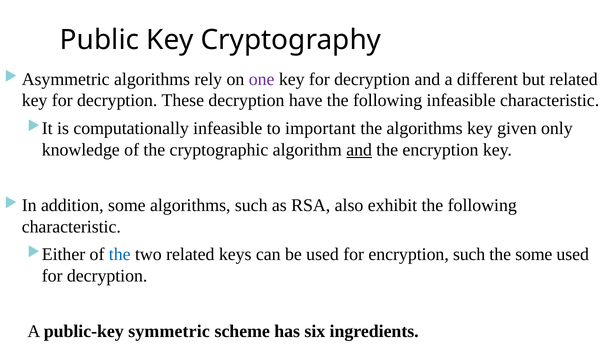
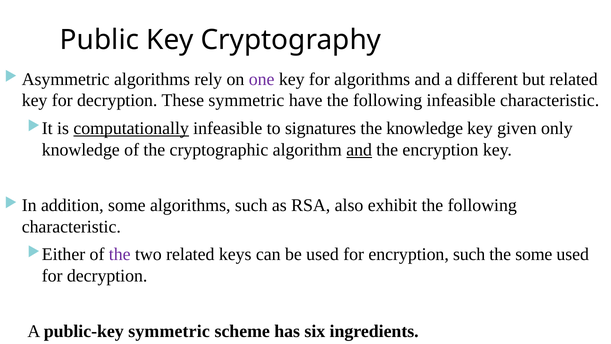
decryption: decryption -> algorithms (372, 79)
These decryption: decryption -> symmetric (246, 100)
computationally underline: none -> present (131, 128)
important: important -> signatures (321, 128)
the algorithms: algorithms -> knowledge (425, 128)
the colour: blue -> purple (120, 254)
